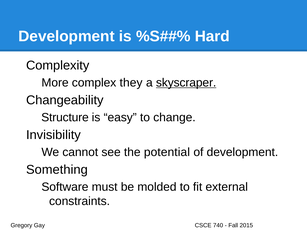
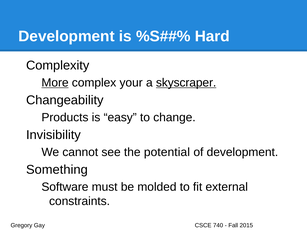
More underline: none -> present (55, 83)
they: they -> your (131, 83)
Structure: Structure -> Products (65, 118)
